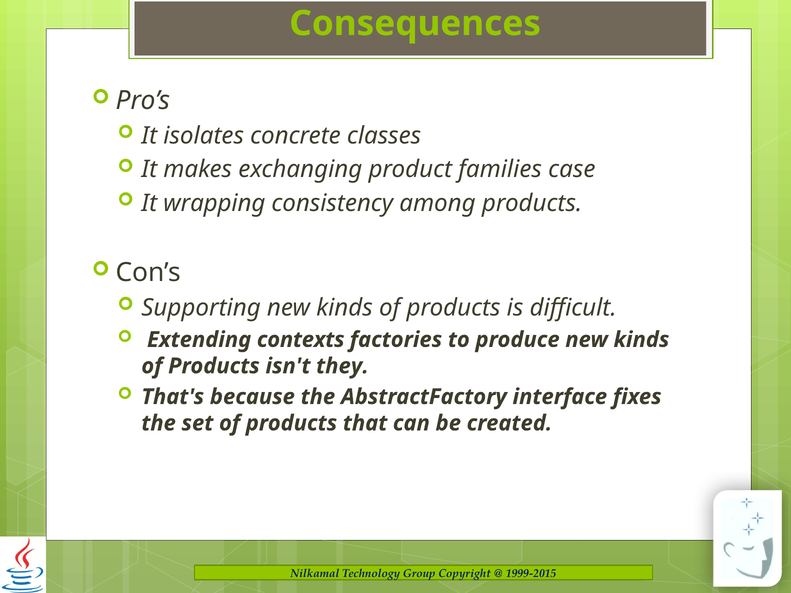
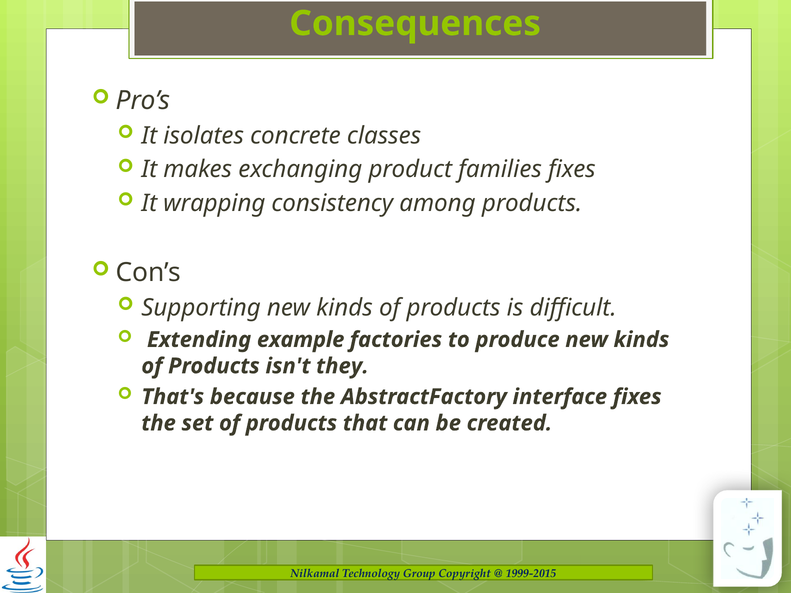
families case: case -> fixes (572, 170)
contexts: contexts -> example (301, 340)
